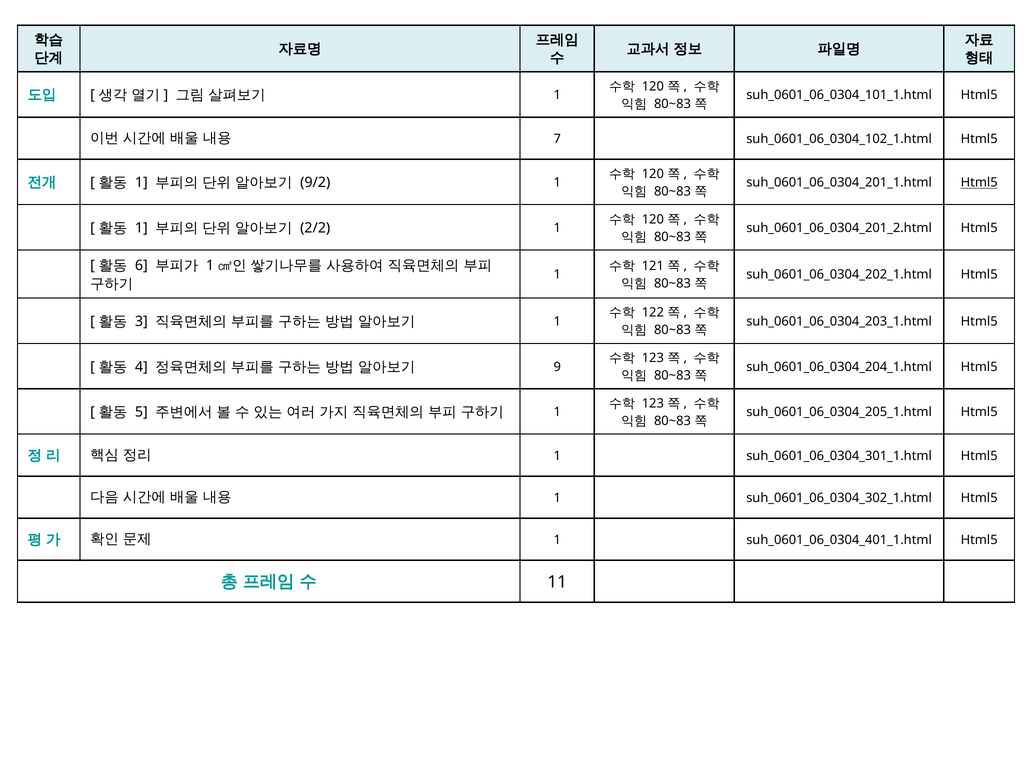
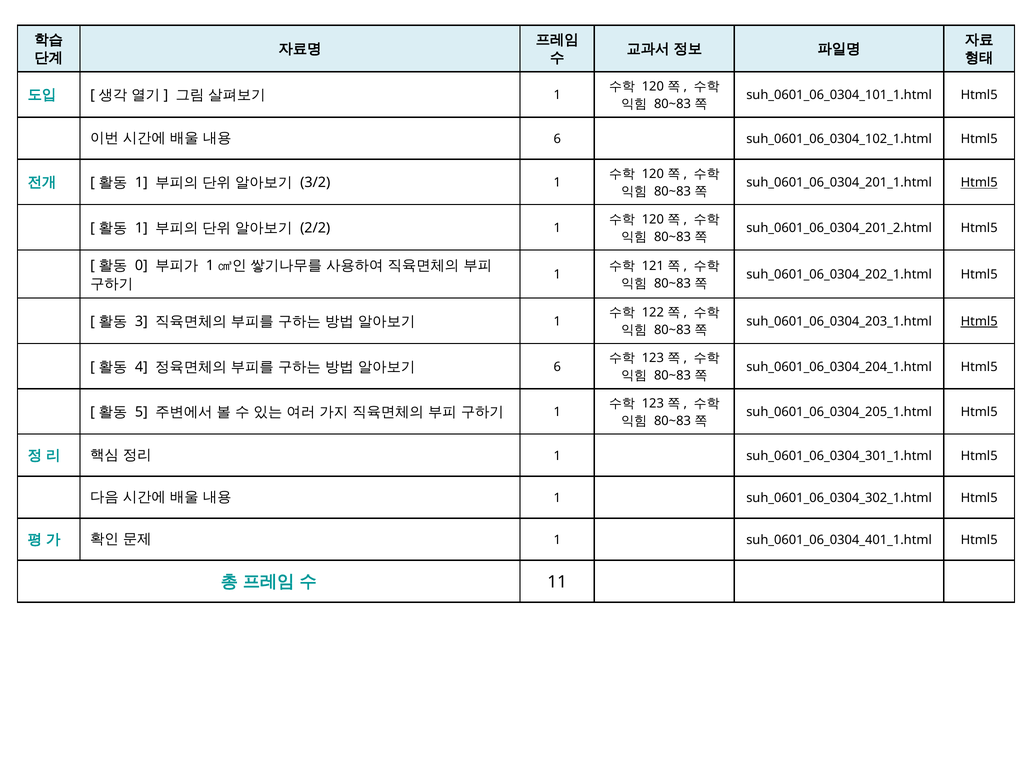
7: 7 -> 6 (557, 139)
9/2: 9/2 -> 3/2 (315, 183)
6: 6 -> 0 (141, 266)
Html5 underline: none -> present (979, 321)
9: 9 -> 6 (557, 367)
